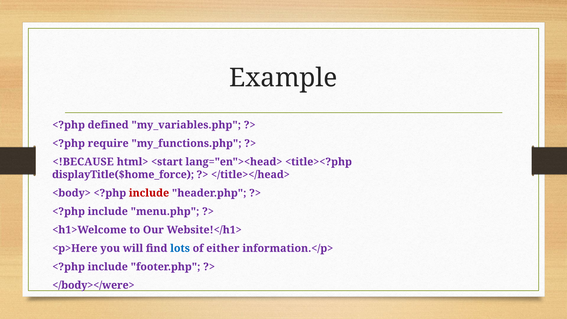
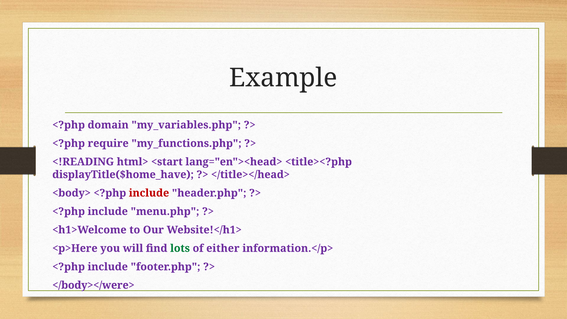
defined: defined -> domain (108, 125)
<!BECAUSE: <!BECAUSE -> <!READING (83, 162)
displayTitle($home_force: displayTitle($home_force -> displayTitle($home_have (123, 175)
lots colour: blue -> green (180, 248)
